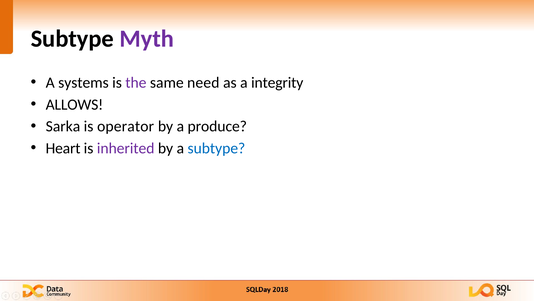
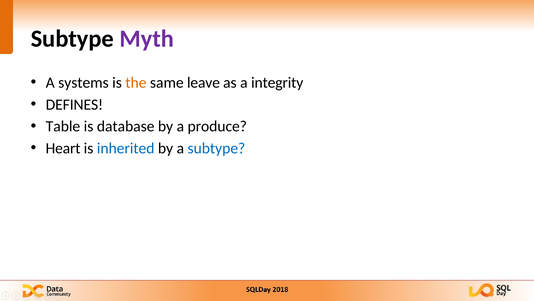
the colour: purple -> orange (136, 83)
need: need -> leave (203, 83)
ALLOWS: ALLOWS -> DEFINES (74, 104)
Sarka: Sarka -> Table (63, 126)
operator: operator -> database (126, 126)
inherited colour: purple -> blue (126, 148)
